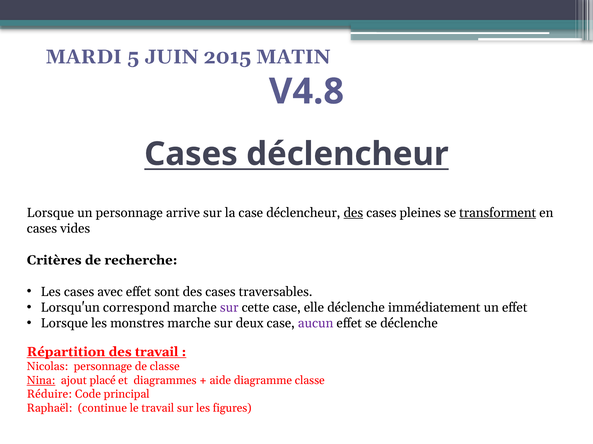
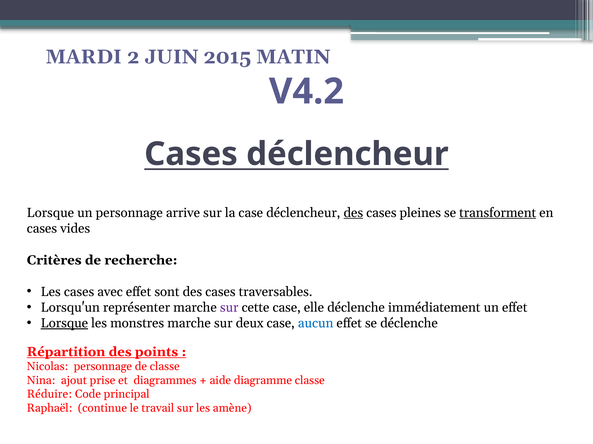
5: 5 -> 2 (133, 57)
V4.8: V4.8 -> V4.2 (306, 92)
correspond: correspond -> représenter (137, 308)
Lorsque underline: none -> present (64, 324)
aucun colour: purple -> blue (316, 324)
des travail: travail -> points (157, 352)
Nina underline: present -> none (41, 381)
placé: placé -> prise (103, 381)
figures: figures -> amène (232, 409)
